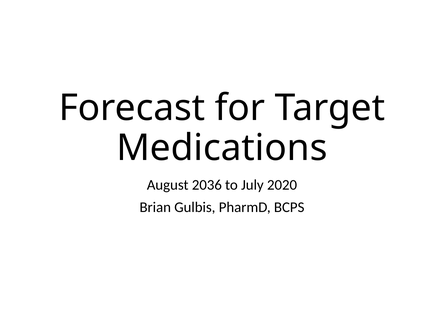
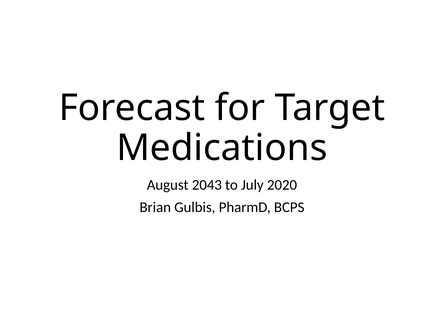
2036: 2036 -> 2043 (207, 185)
